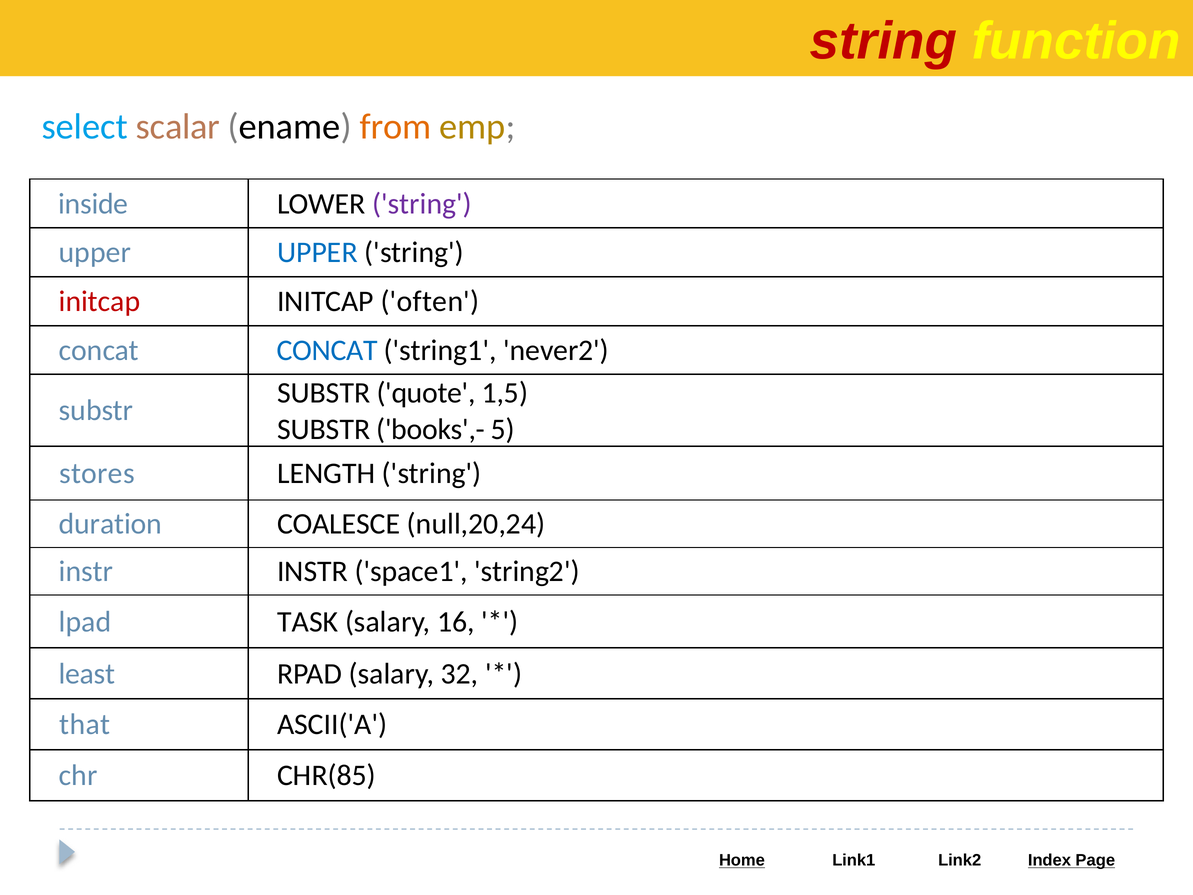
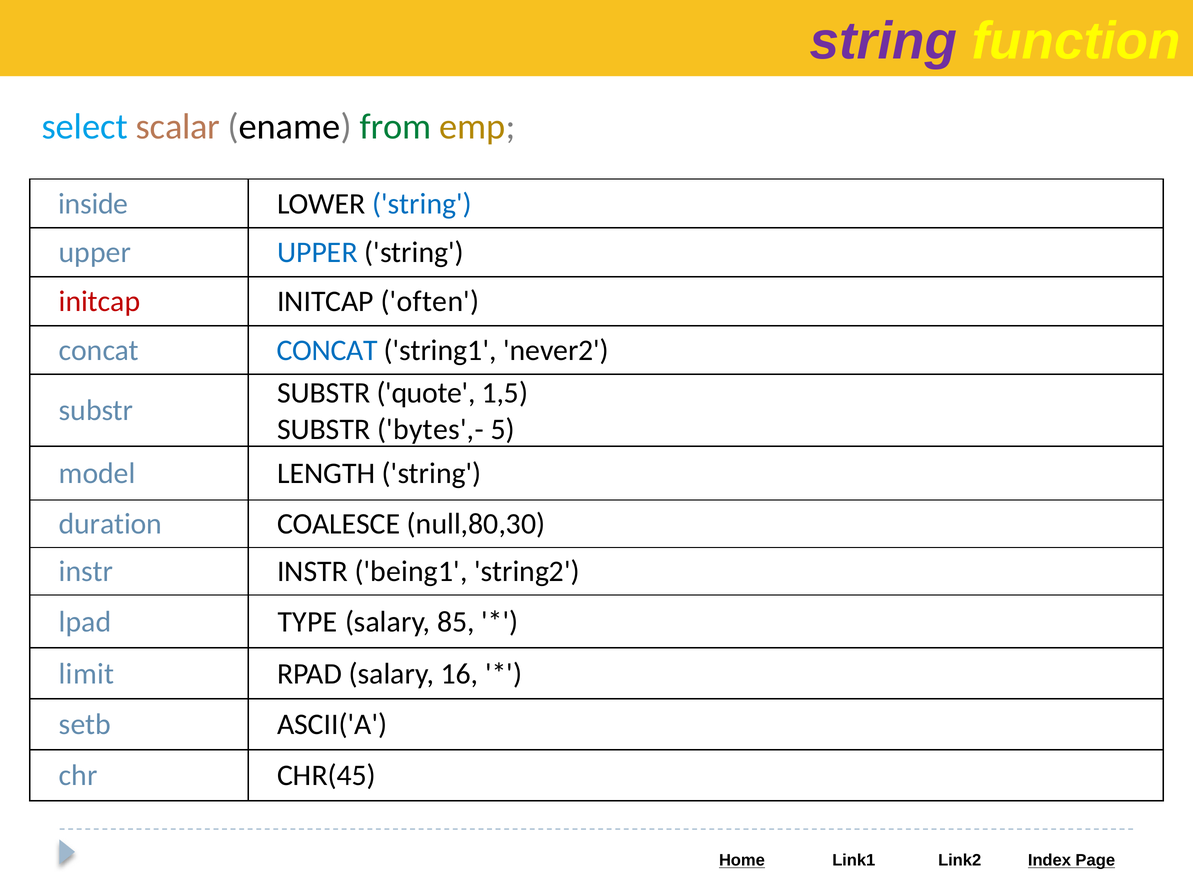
string colour: red -> purple (883, 41)
from colour: orange -> green (395, 126)
string colour: purple -> blue (422, 204)
books',-: books',- -> bytes',- (430, 429)
stores: stores -> model (97, 473)
null,20,24: null,20,24 -> null,80,30 (476, 524)
space1: space1 -> being1 (411, 571)
TASK: TASK -> TYPE (308, 622)
16: 16 -> 85 (456, 622)
least: least -> limit (87, 674)
32: 32 -> 16 (460, 674)
that: that -> setb (85, 724)
CHR(85: CHR(85 -> CHR(45 (327, 775)
